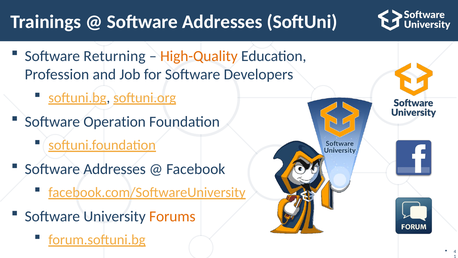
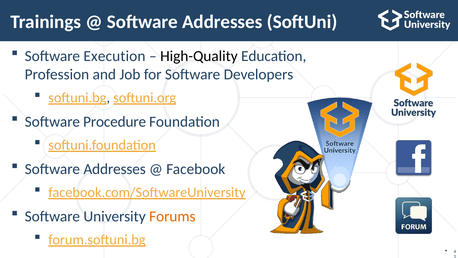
Returning: Returning -> Execution (114, 56)
High-Quality colour: orange -> black (199, 56)
Operation: Operation -> Procedure (115, 121)
